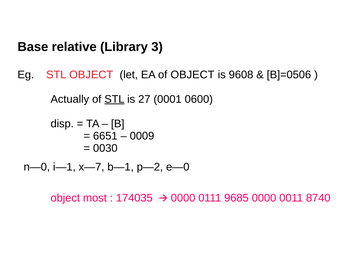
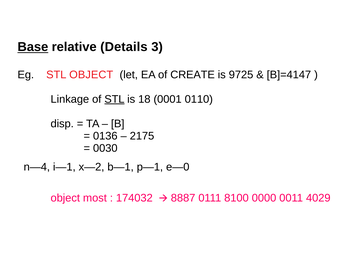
Base underline: none -> present (33, 47)
Library: Library -> Details (124, 47)
of OBJECT: OBJECT -> CREATE (193, 75)
9608: 9608 -> 9725 (241, 75)
B]=0506: B]=0506 -> B]=4147 (289, 75)
Actually: Actually -> Linkage (70, 99)
27: 27 -> 18 (144, 99)
0600: 0600 -> 0110 (199, 99)
6651: 6651 -> 0136 (105, 136)
0009: 0009 -> 2175 (142, 136)
n—0: n—0 -> n—4 (37, 167)
x—7: x—7 -> x—2 (92, 167)
p—2: p—2 -> p—1 (150, 167)
174035: 174035 -> 174032 (134, 198)
0000: 0000 -> 8887 (183, 198)
9685: 9685 -> 8100 (236, 198)
8740: 8740 -> 4029 (318, 198)
